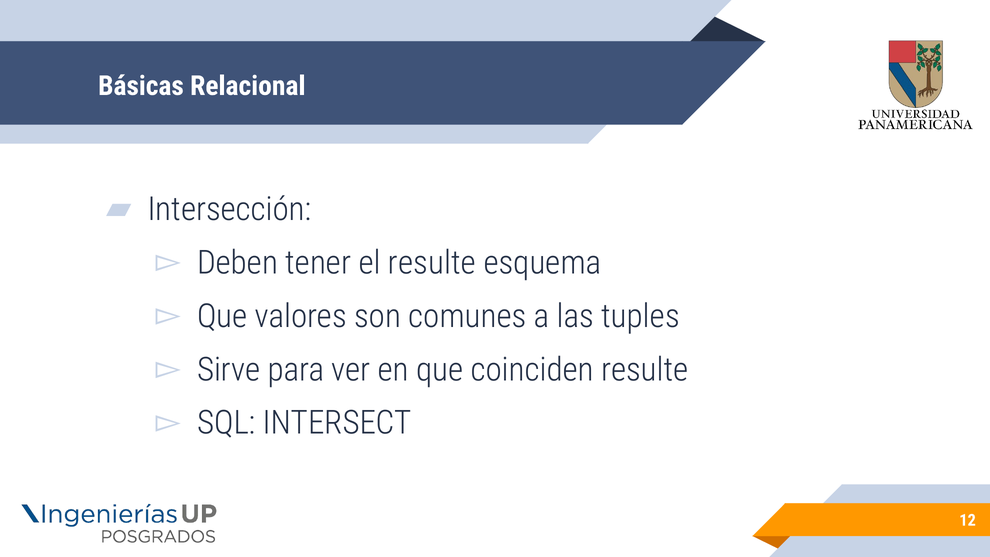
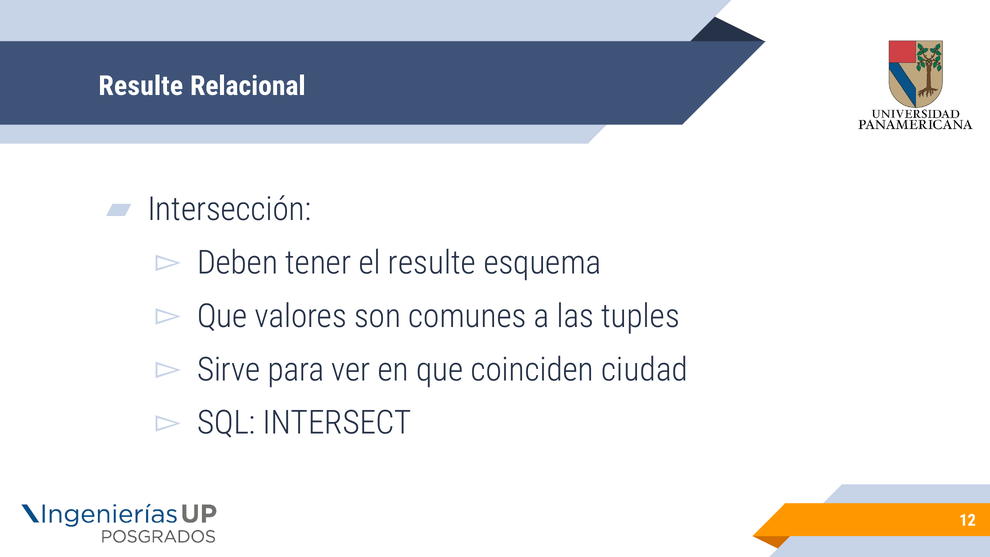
Básicas: Básicas -> Resulte (141, 86)
coinciden resulte: resulte -> ciudad (645, 370)
